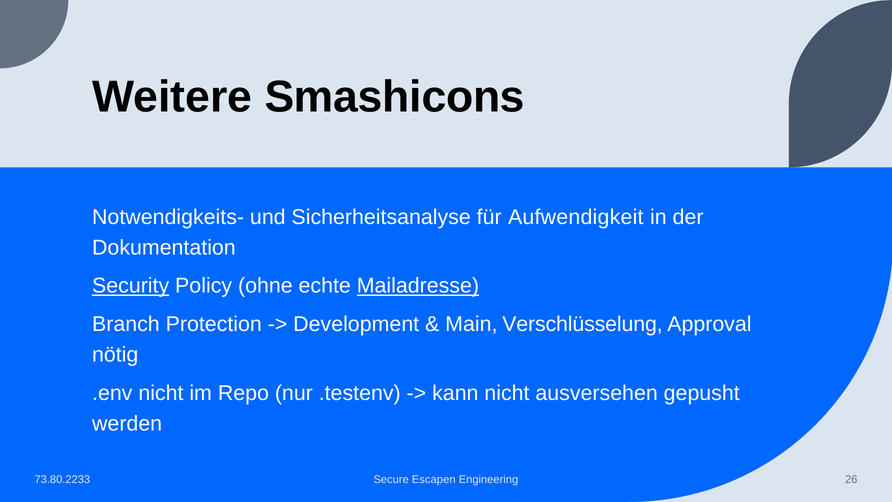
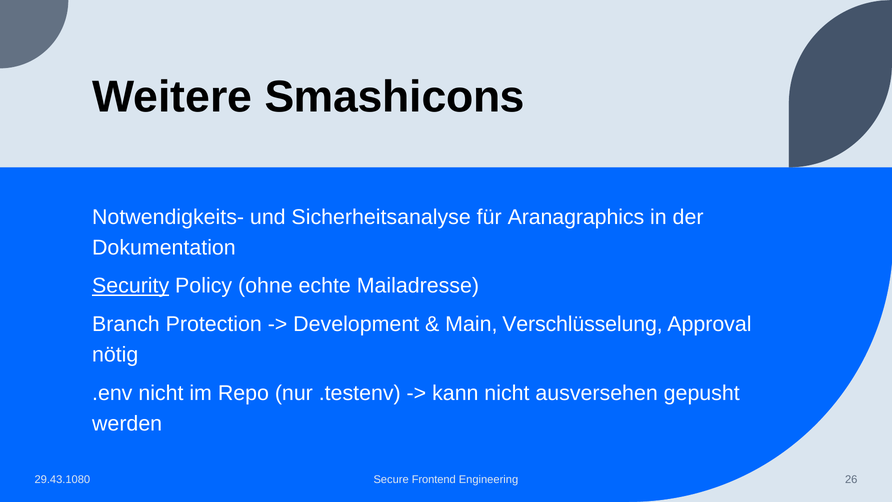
Aufwendigkeit: Aufwendigkeit -> Aranagraphics (576, 217)
Mailadresse underline: present -> none (418, 286)
73.80.2233: 73.80.2233 -> 29.43.1080 (62, 479)
Escapen: Escapen -> Frontend (434, 479)
